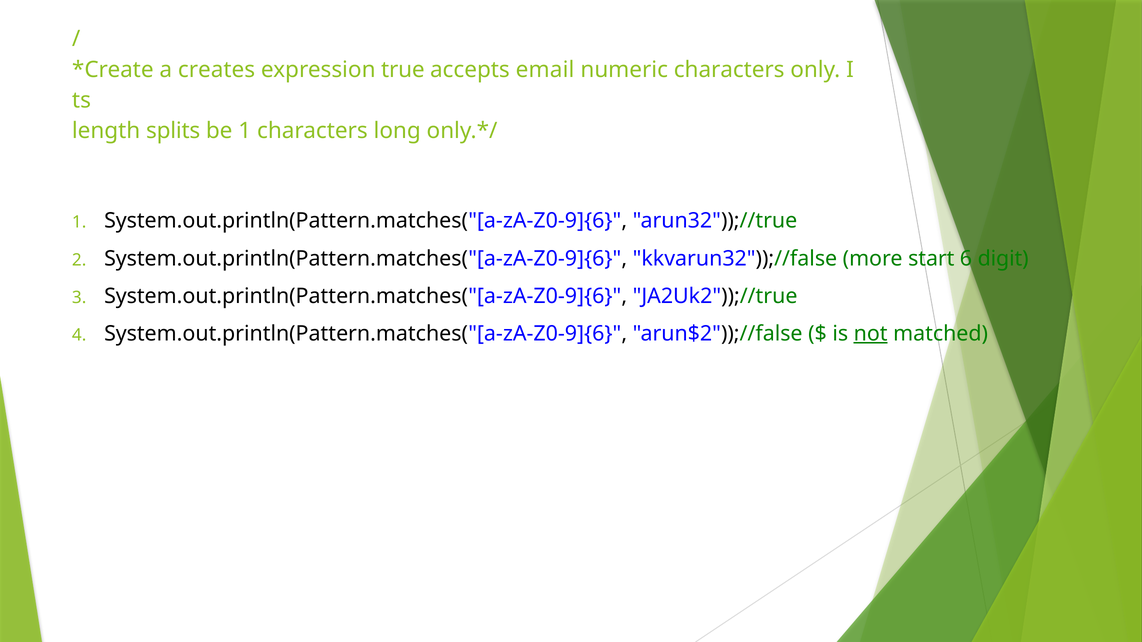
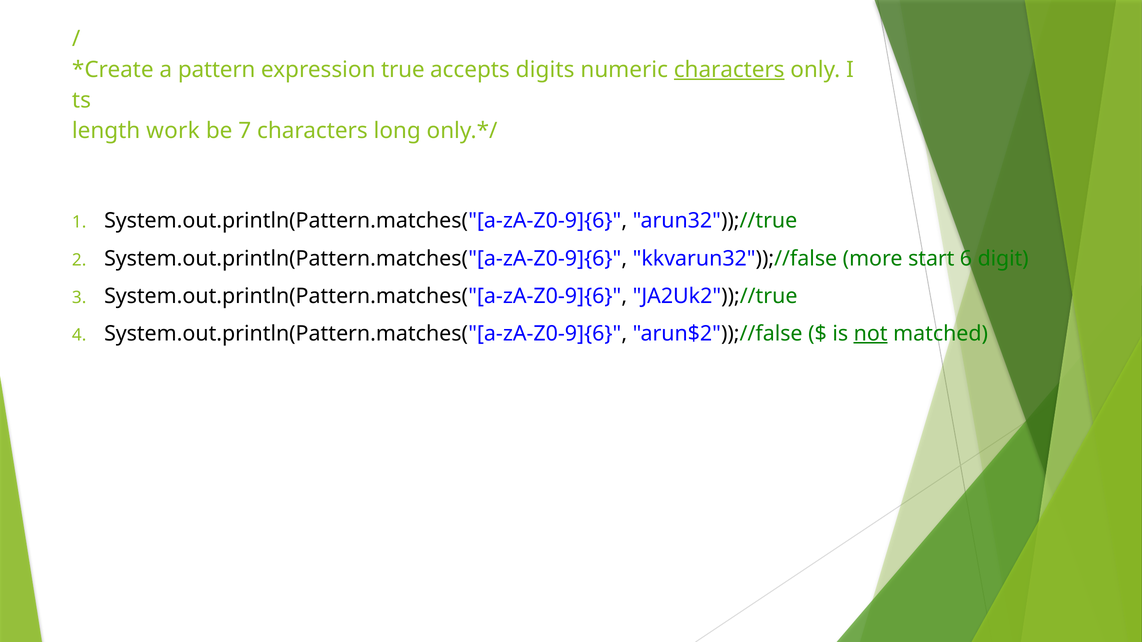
creates: creates -> pattern (217, 70)
email: email -> digits (545, 70)
characters underline: none -> present (729, 70)
splits: splits -> work (173, 131)
be 1: 1 -> 7 (245, 131)
